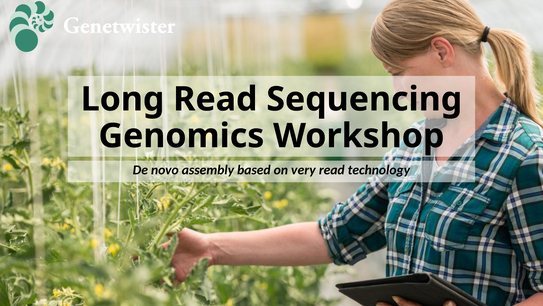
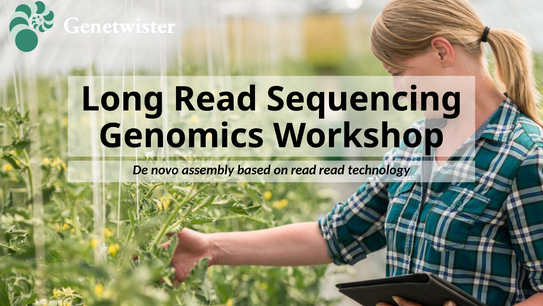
on very: very -> read (304, 170)
